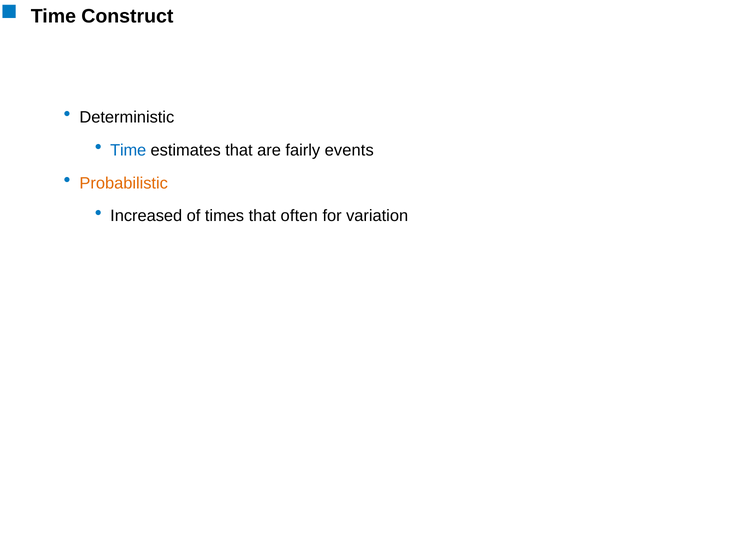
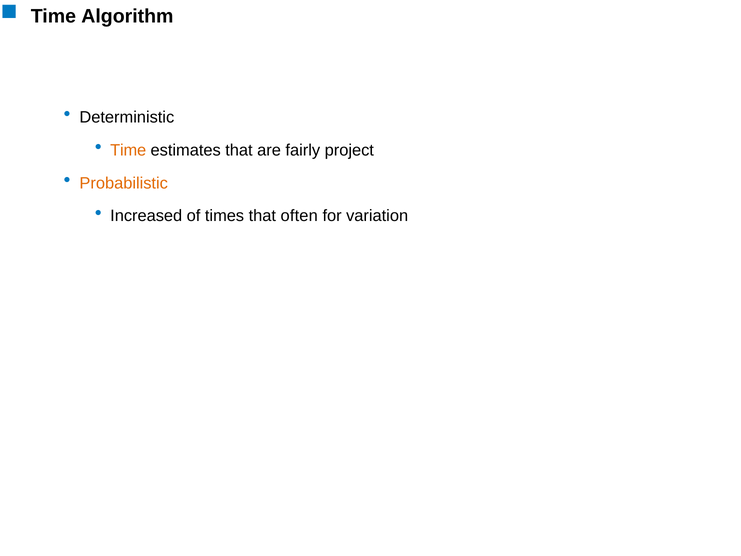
Construct: Construct -> Algorithm (127, 16)
Time colour: blue -> orange (128, 150)
events: events -> project (349, 150)
